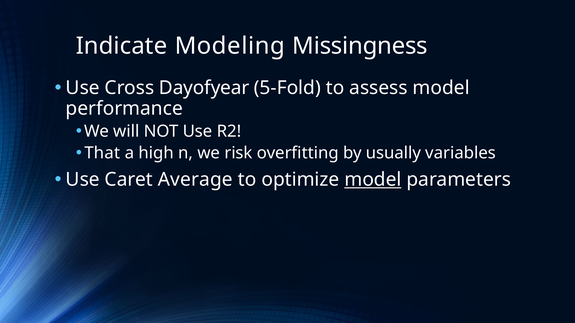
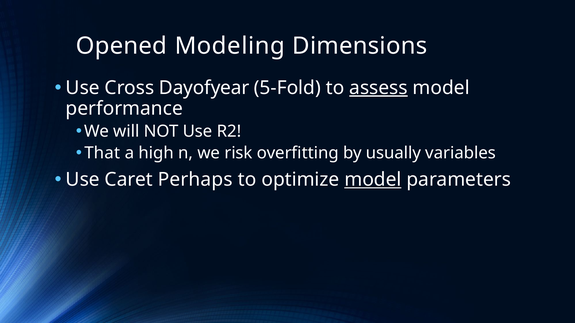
Indicate: Indicate -> Opened (121, 46)
Missingness: Missingness -> Dimensions (360, 46)
assess underline: none -> present (378, 88)
Average: Average -> Perhaps (195, 180)
